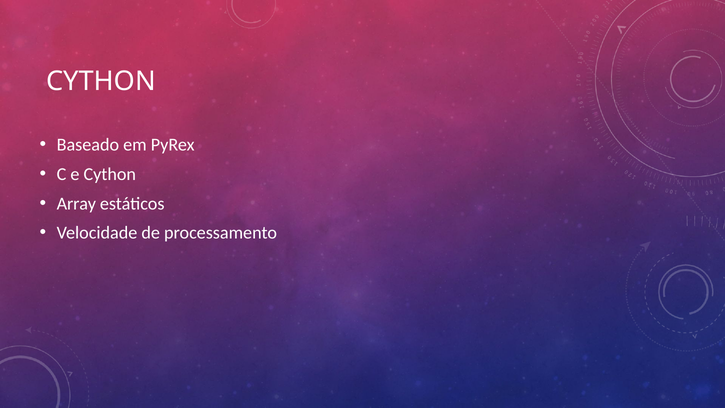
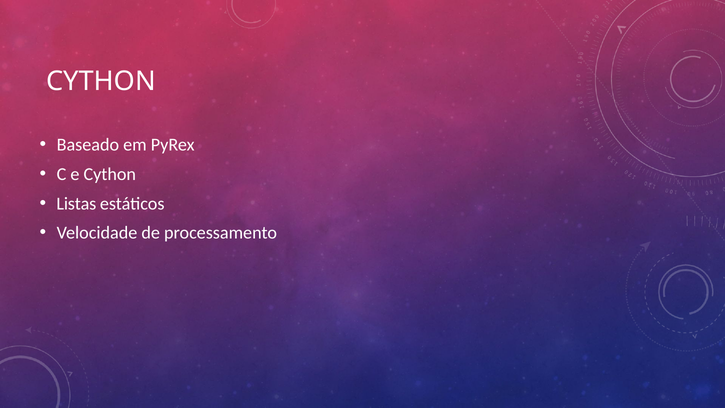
Array: Array -> Listas (76, 204)
